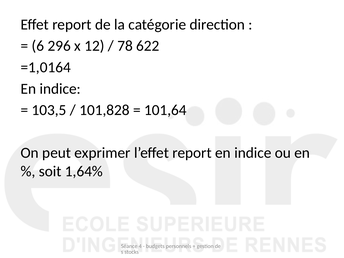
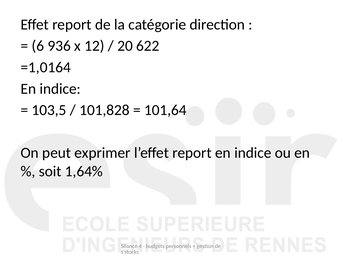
296: 296 -> 936 (59, 46)
78: 78 -> 20 (125, 46)
